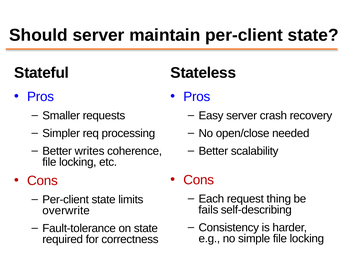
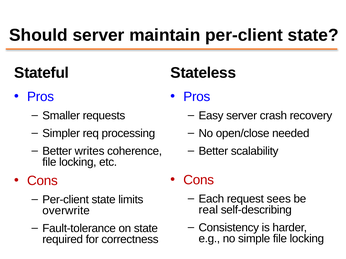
thing: thing -> sees (279, 199)
fails: fails -> real (208, 210)
